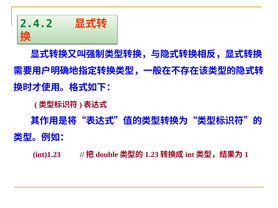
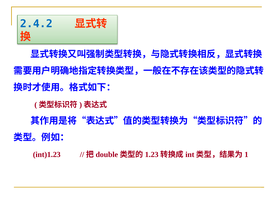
2.4.2 colour: green -> blue (36, 24)
